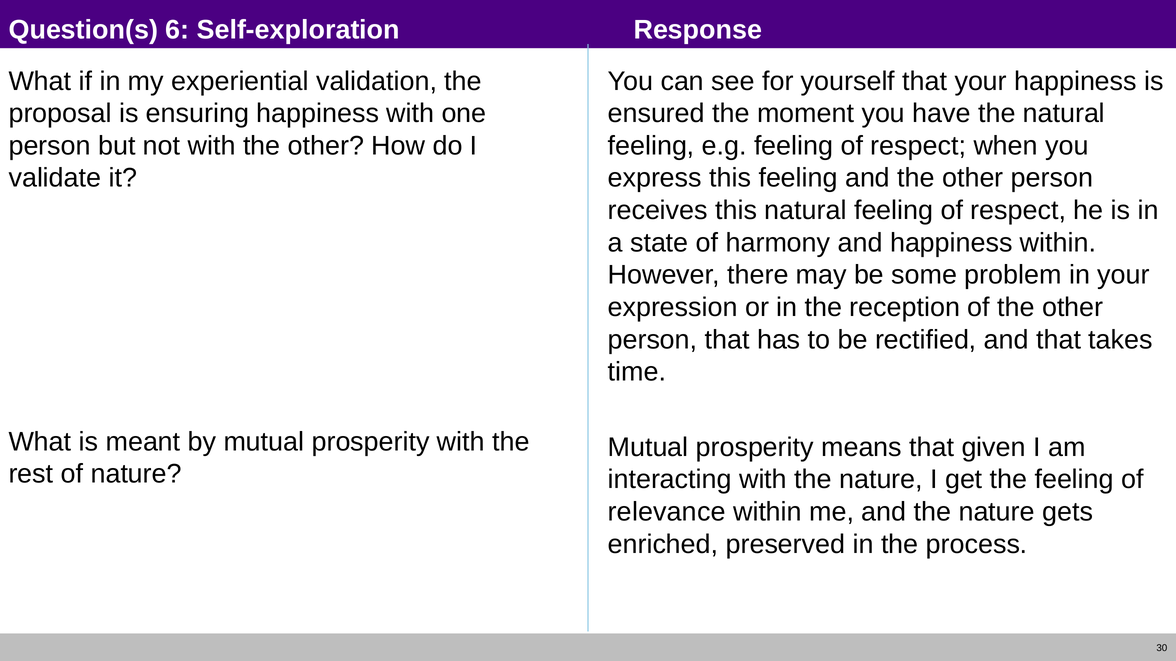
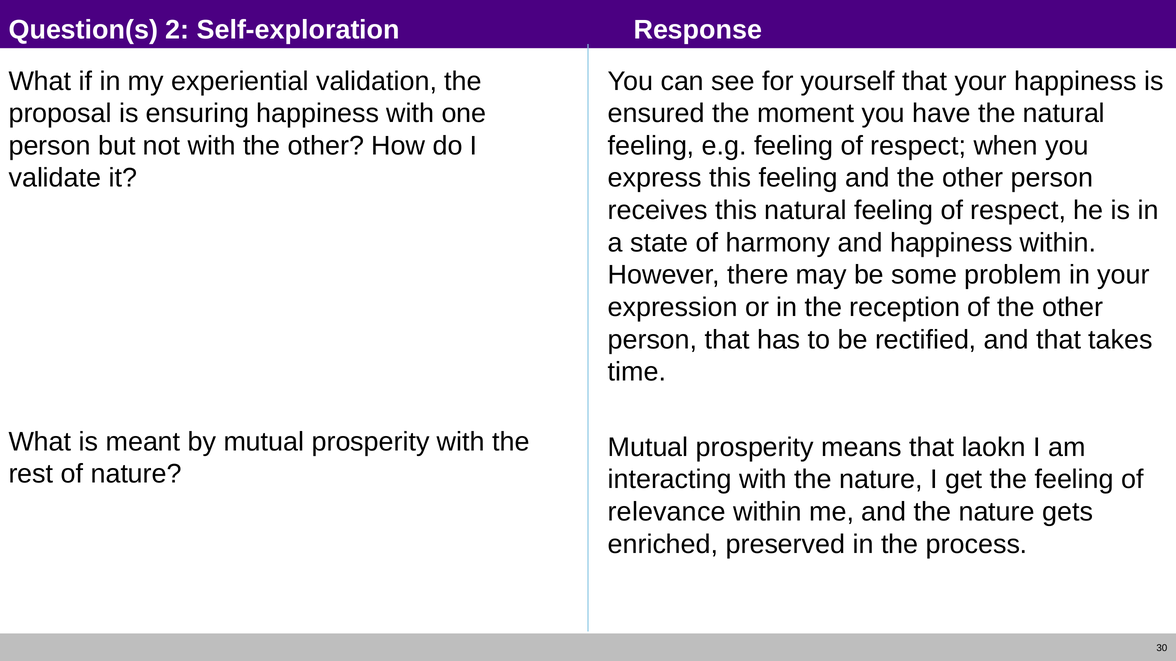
6: 6 -> 2 (177, 30)
given: given -> laokn (994, 448)
